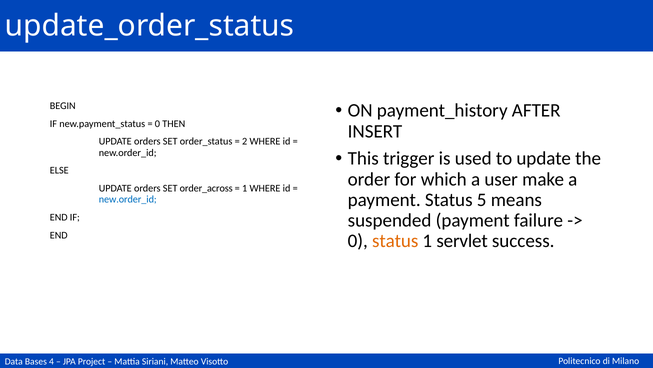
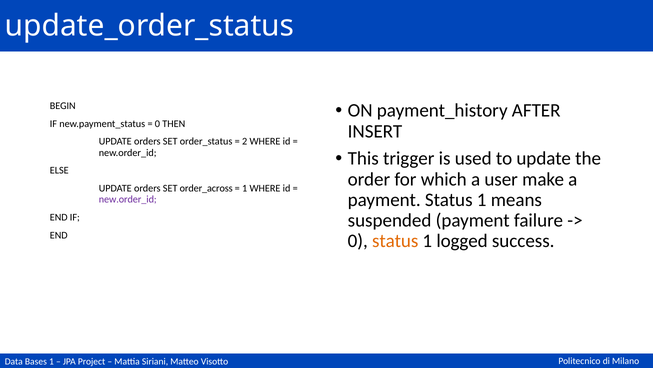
payment Status 5: 5 -> 1 (482, 200)
new.order_id colour: blue -> purple (128, 199)
servlet: servlet -> logged (462, 241)
4: 4 -> 1 (52, 361)
